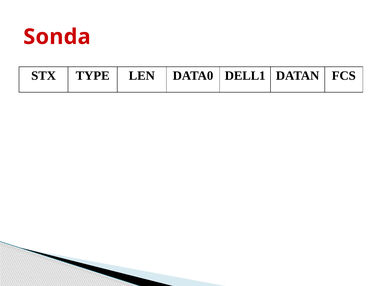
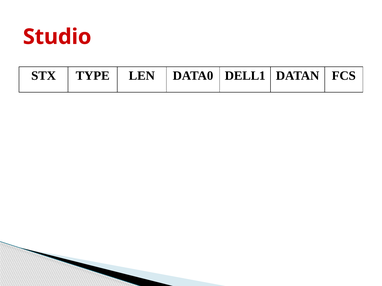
Sonda: Sonda -> Studio (57, 37)
